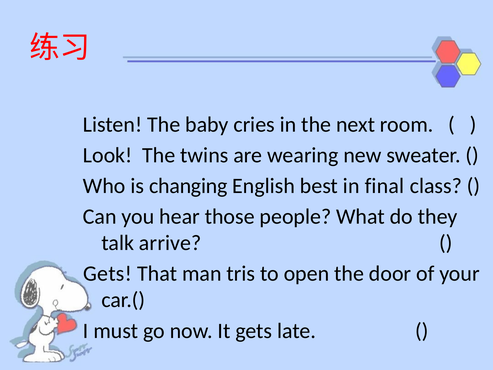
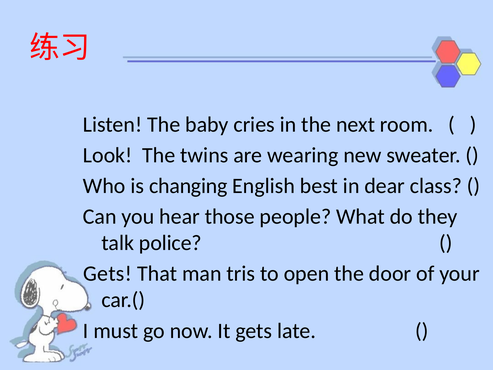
final: final -> dear (385, 186)
arrive: arrive -> police (170, 243)
